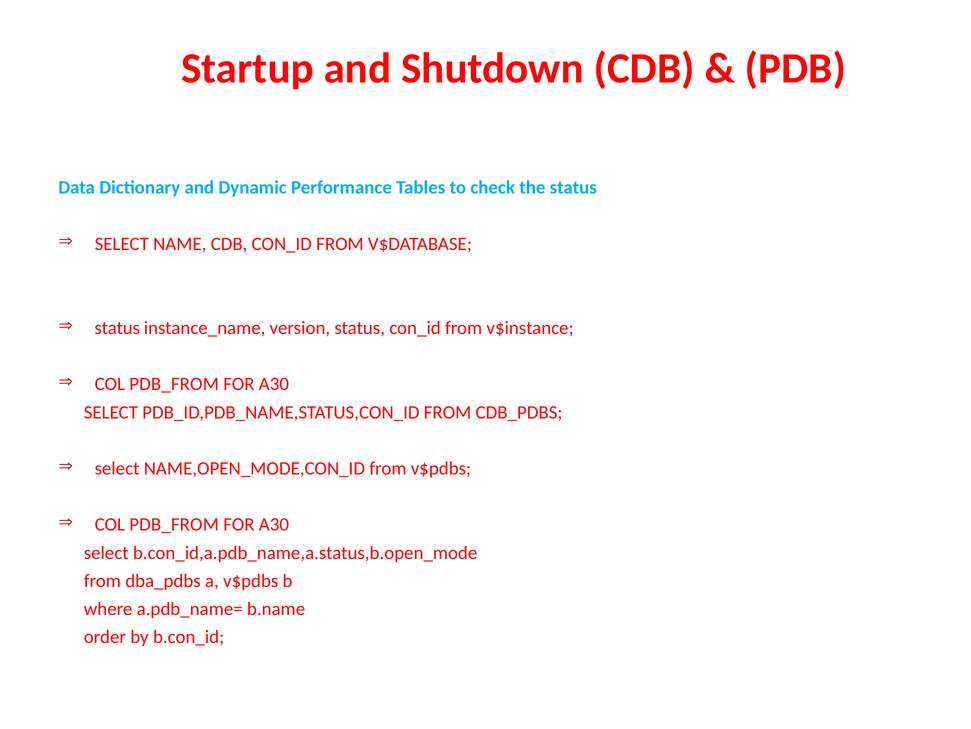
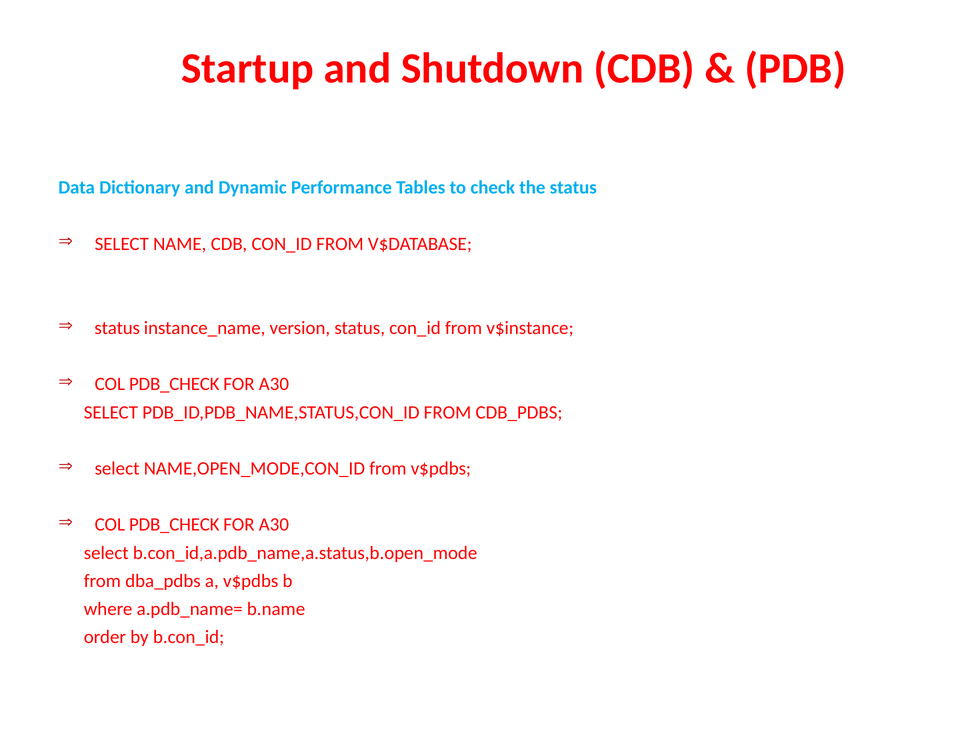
PDB_FROM: PDB_FROM -> PDB_CHECK (174, 384)
PDB_FROM: PDB_FROM -> PDB_CHECK (174, 524)
